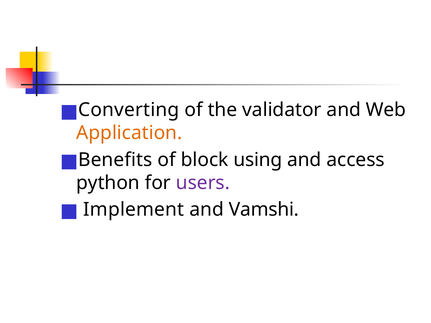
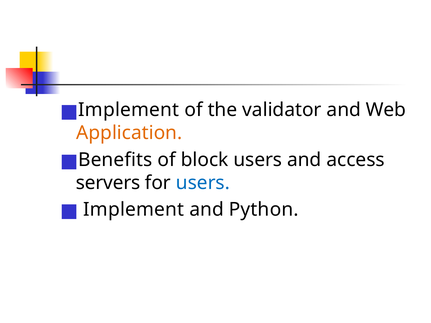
Converting: Converting -> Implement (129, 110)
block using: using -> users (258, 160)
python: python -> servers (108, 183)
users colour: purple -> blue (203, 183)
Vamshi: Vamshi -> Python (264, 210)
